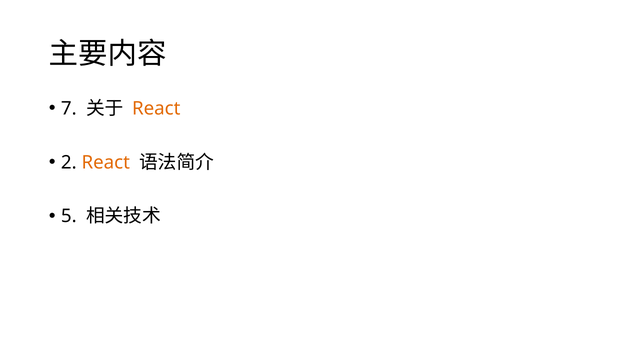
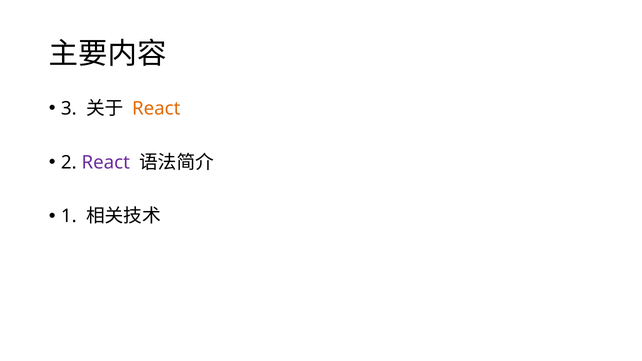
7: 7 -> 3 (69, 109)
React colour: orange -> purple (106, 162)
5: 5 -> 1 (69, 216)
